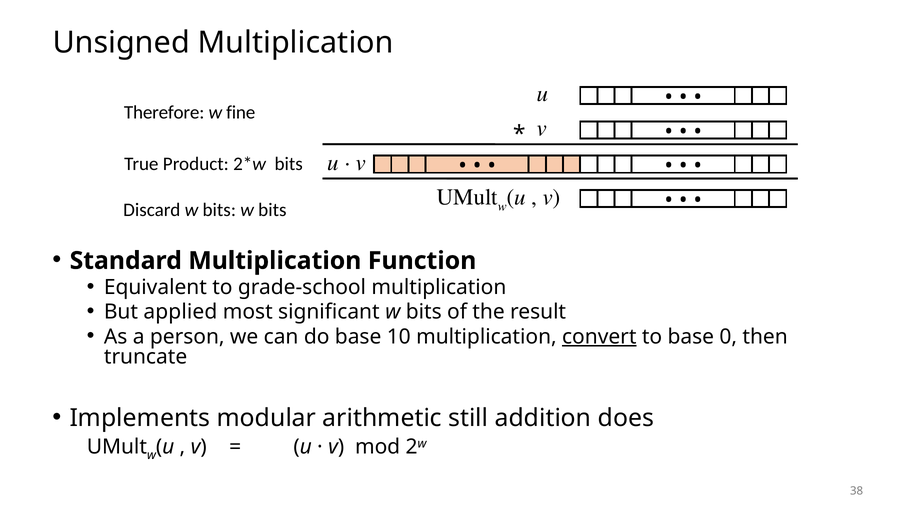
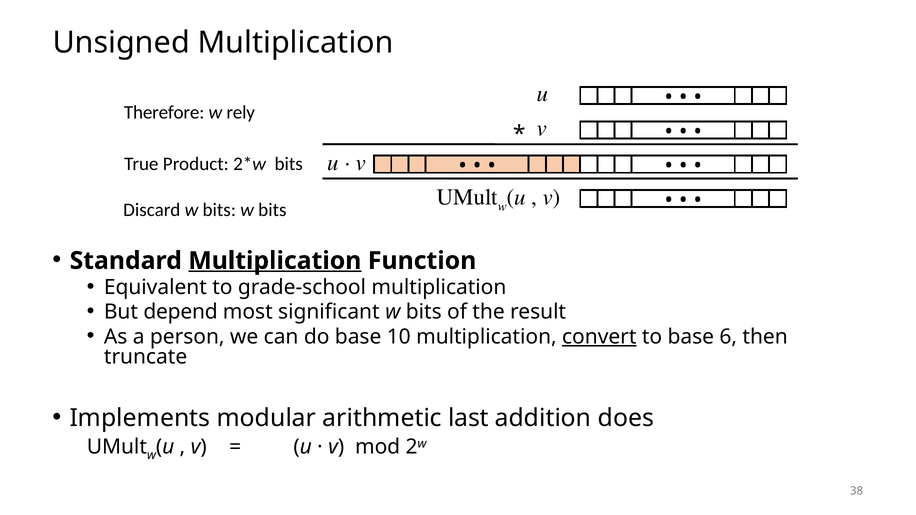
fine: fine -> rely (241, 112)
Multiplication underline: none -> present (275, 261)
applied: applied -> depend (181, 312)
0: 0 -> 6 (728, 337)
still: still -> last (468, 418)
